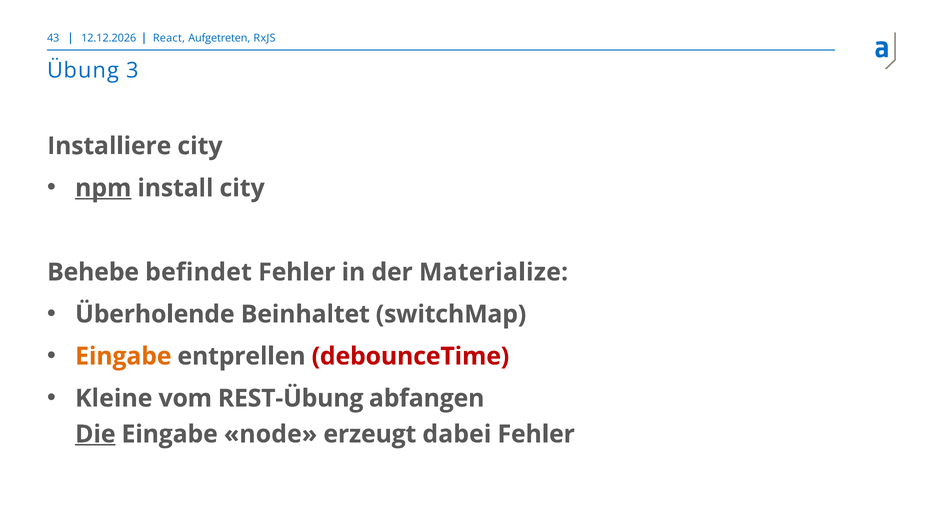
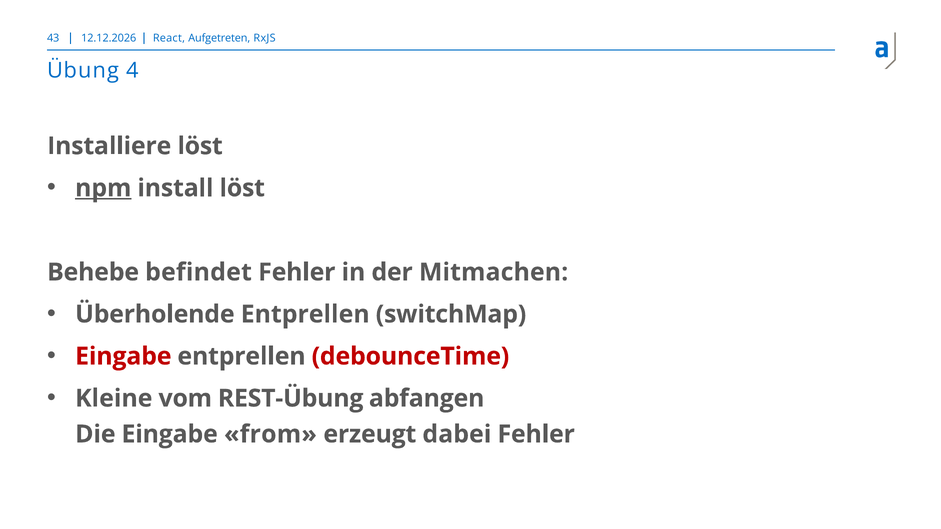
3: 3 -> 4 (133, 70)
Installiere city: city -> löst (200, 146)
install city: city -> löst (242, 188)
Materialize: Materialize -> Mitmachen (494, 272)
Überholende Beinhaltet: Beinhaltet -> Entprellen (305, 314)
Eingabe colour: orange -> red (123, 356)
Die underline: present -> none (95, 434)
node: node -> from (270, 434)
